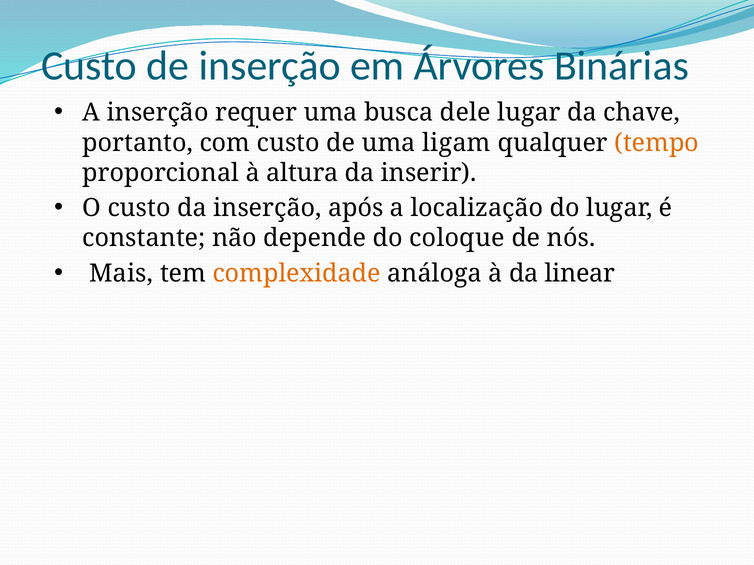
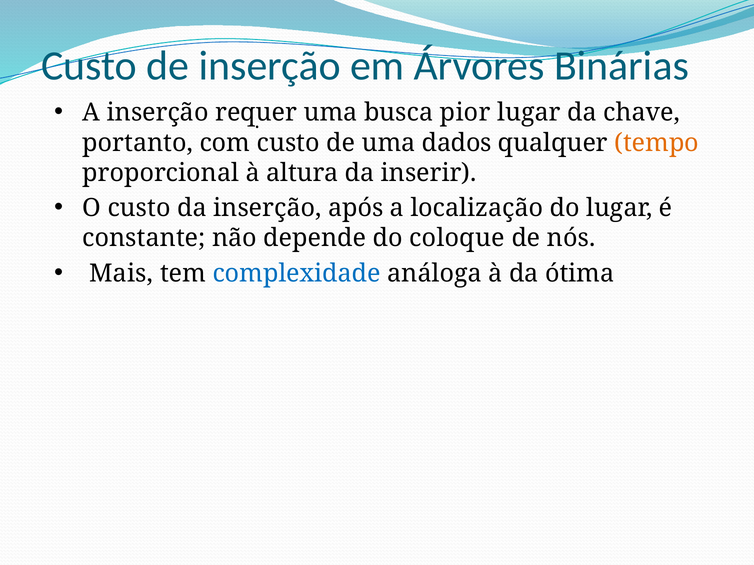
dele: dele -> pior (465, 113)
ligam: ligam -> dados (457, 143)
complexidade colour: orange -> blue (297, 274)
linear: linear -> ótima (580, 274)
